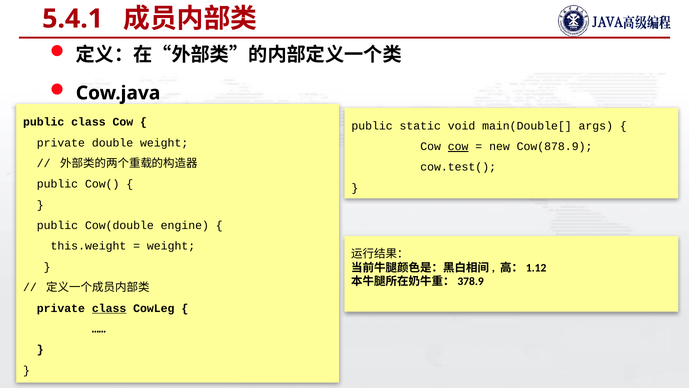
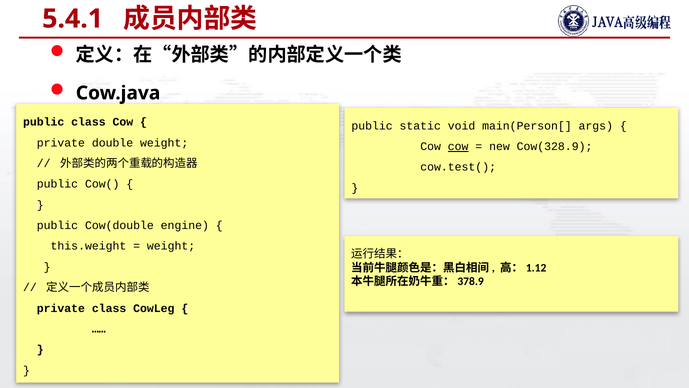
main(Double[: main(Double[ -> main(Person[ (527, 126)
Cow(878.9: Cow(878.9 -> Cow(328.9 (555, 146)
class underline: present -> none (109, 308)
